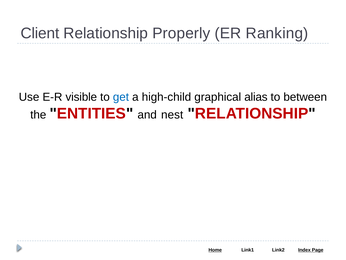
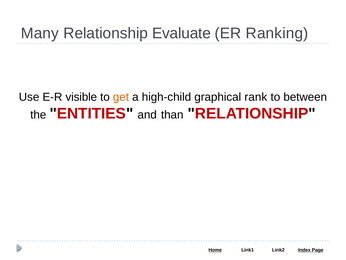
Client: Client -> Many (40, 33)
Properly: Properly -> Evaluate (181, 33)
get colour: blue -> orange (121, 97)
alias: alias -> rank (256, 97)
nest: nest -> than (172, 114)
